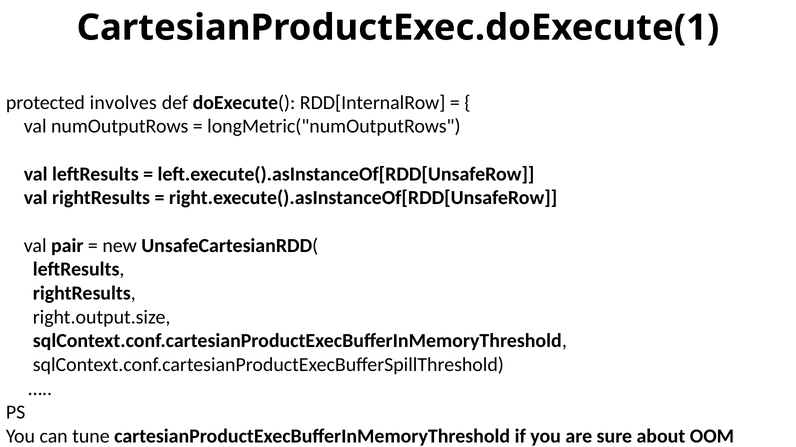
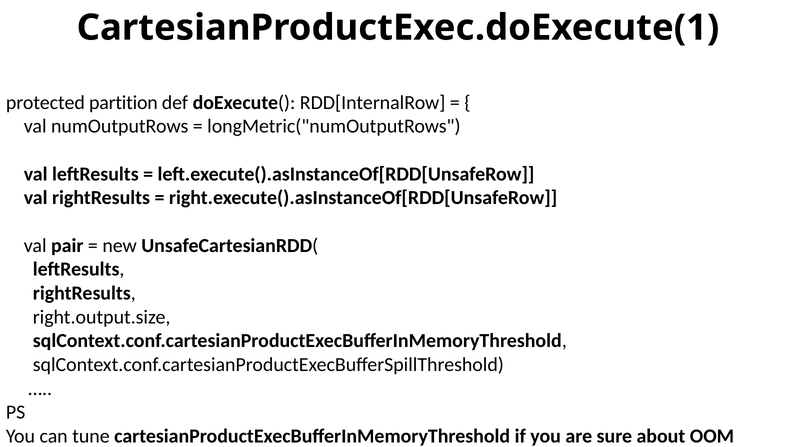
involves: involves -> partition (123, 103)
